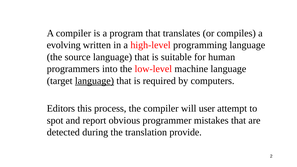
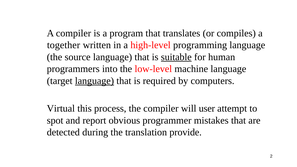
evolving: evolving -> together (64, 45)
suitable underline: none -> present (176, 57)
Editors: Editors -> Virtual (61, 109)
